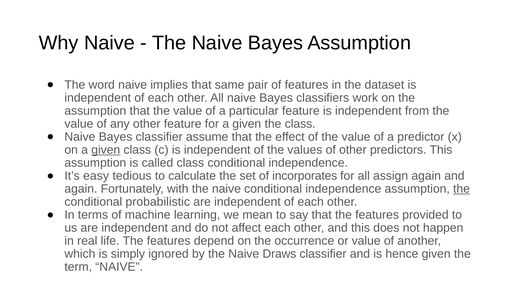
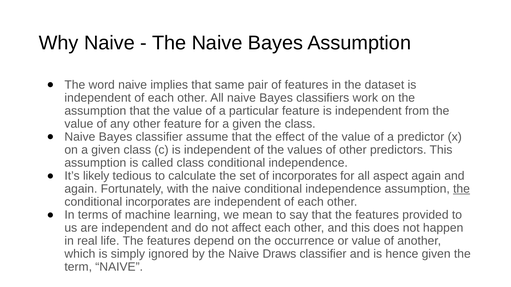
given underline: present -> none (106, 150)
easy: easy -> likely (96, 176)
assign: assign -> aspect (391, 176)
conditional probabilistic: probabilistic -> incorporates (158, 202)
